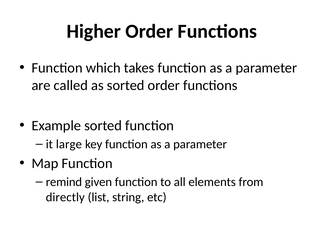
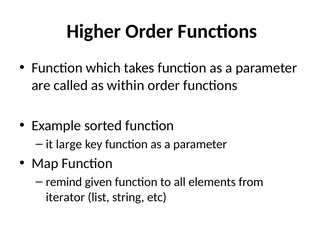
as sorted: sorted -> within (126, 85)
directly: directly -> iterator (65, 197)
